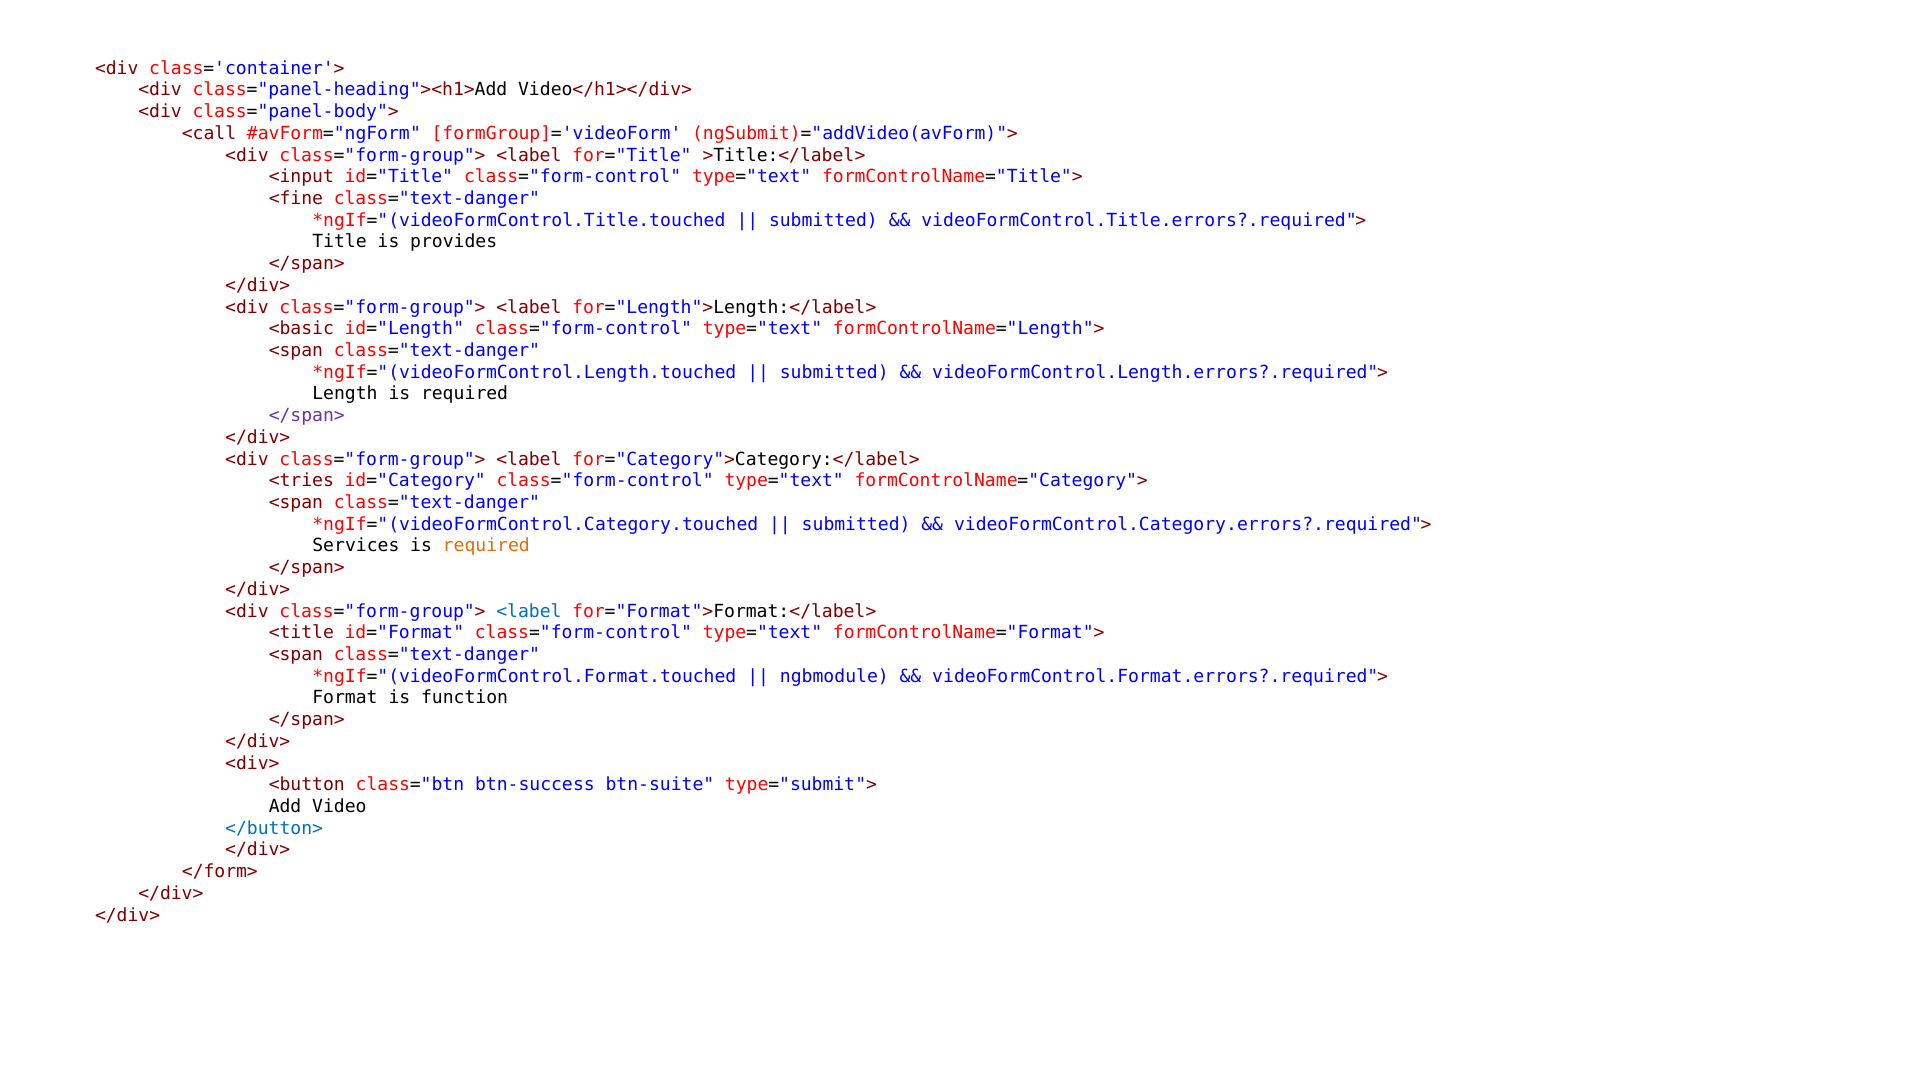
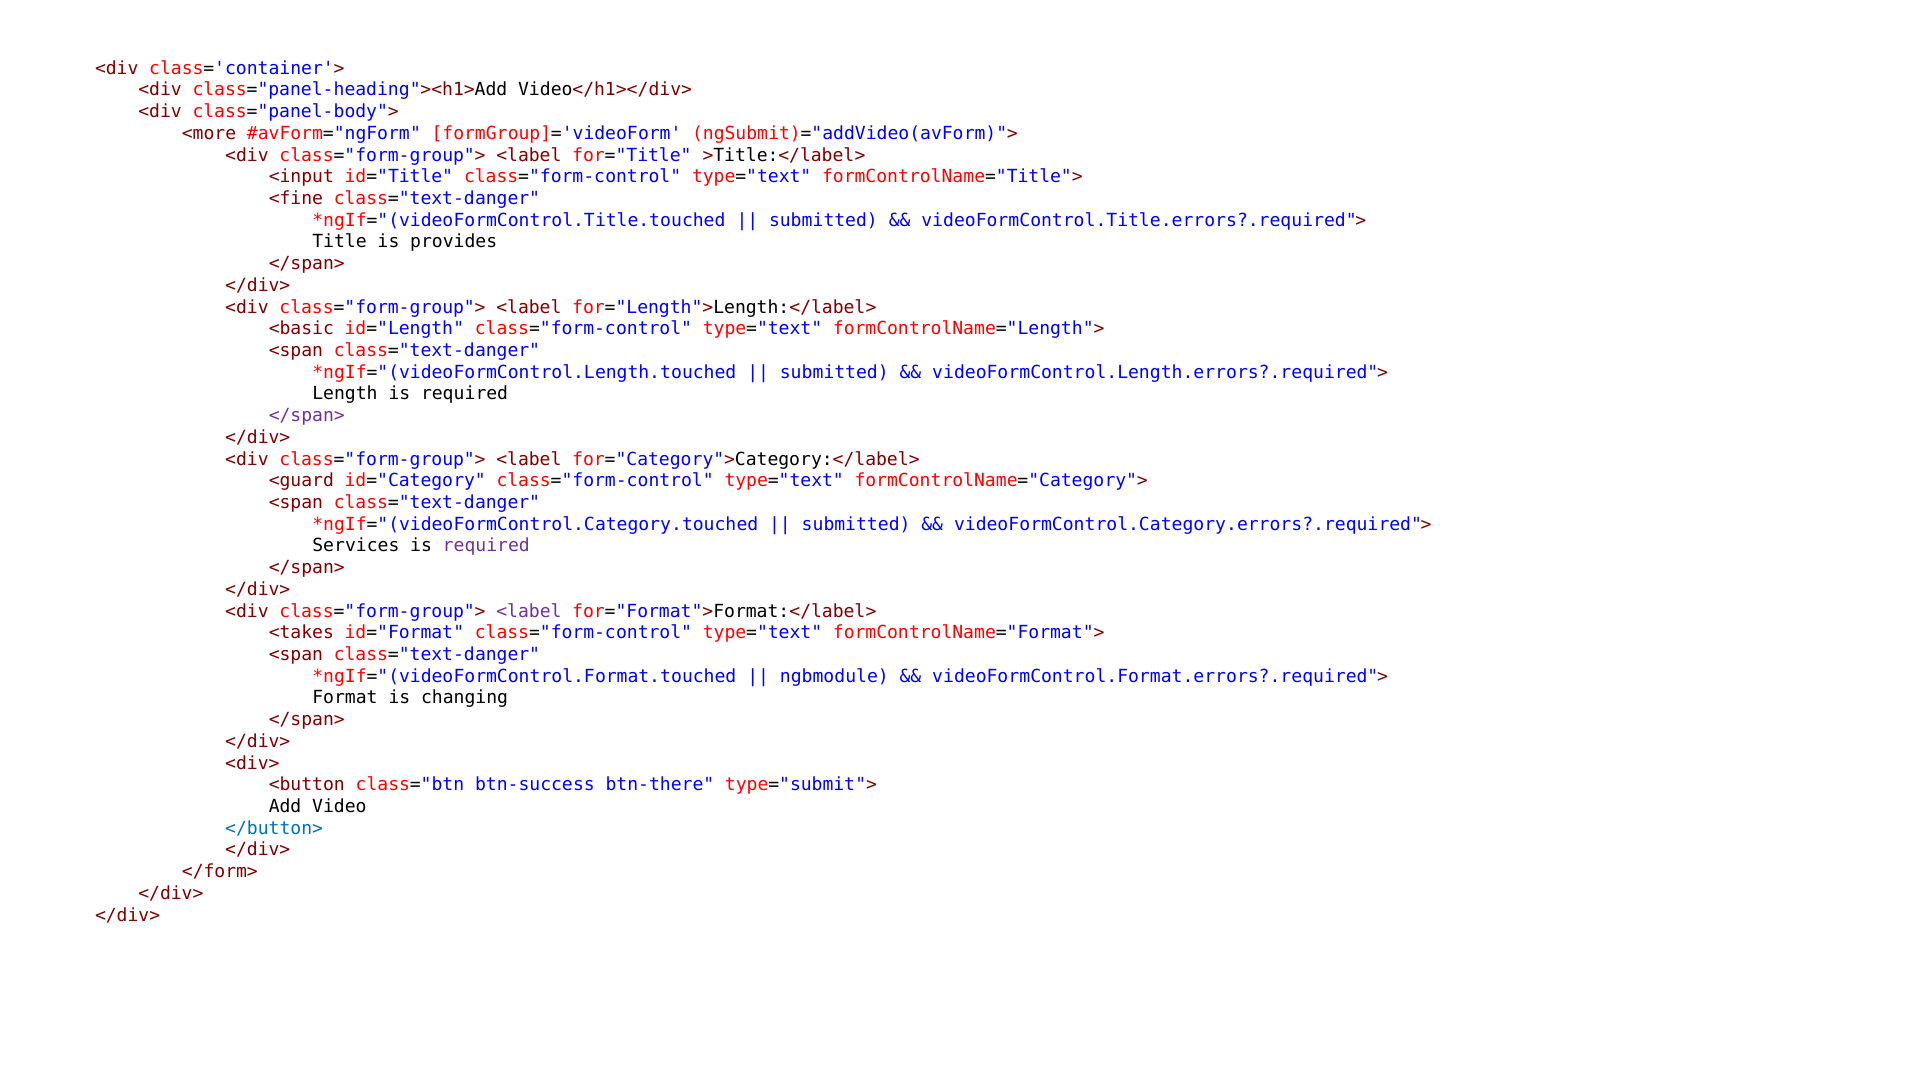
<call: <call -> <more (209, 133)
<tries: <tries -> <guard (301, 481)
required colour: orange -> purple (486, 546)
<label colour: blue -> purple (529, 611)
<title: <title -> <takes (301, 633)
function: function -> changing (465, 698)
btn-suite: btn-suite -> btn-there (660, 785)
